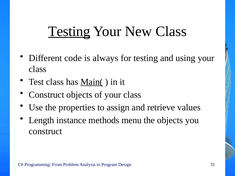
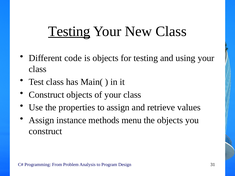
is always: always -> objects (106, 58)
Main( underline: present -> none (92, 82)
Length: Length -> Assign (41, 120)
